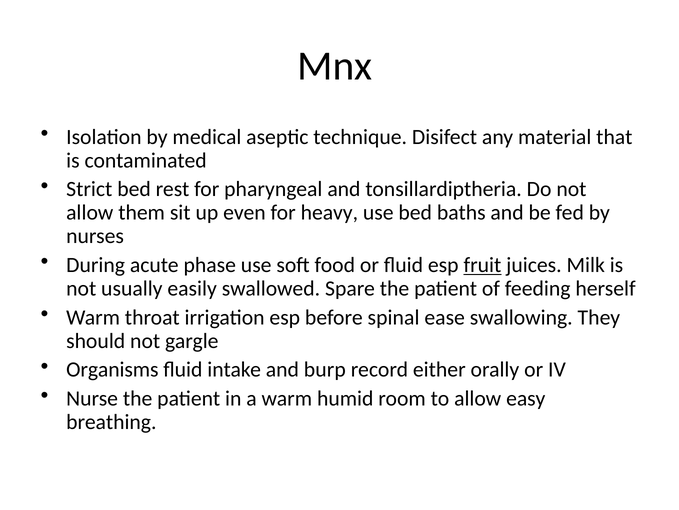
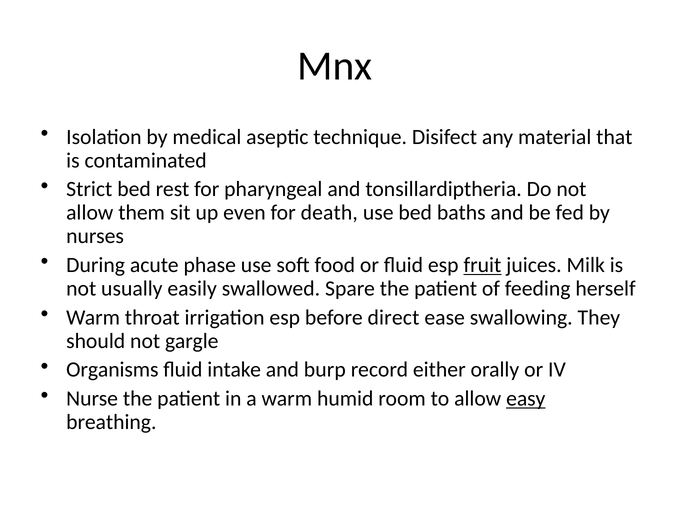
heavy: heavy -> death (329, 212)
spinal: spinal -> direct (393, 317)
easy underline: none -> present (526, 398)
